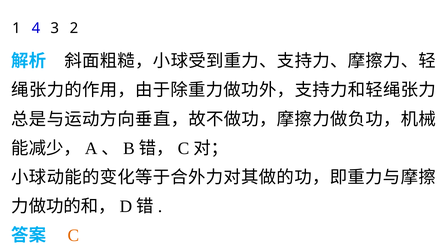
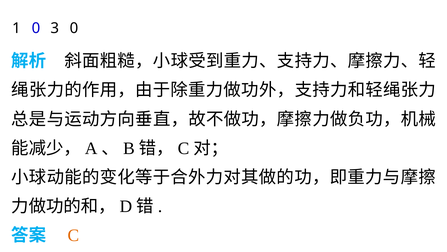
1 4: 4 -> 0 (36, 28)
3 2: 2 -> 0 (74, 28)
